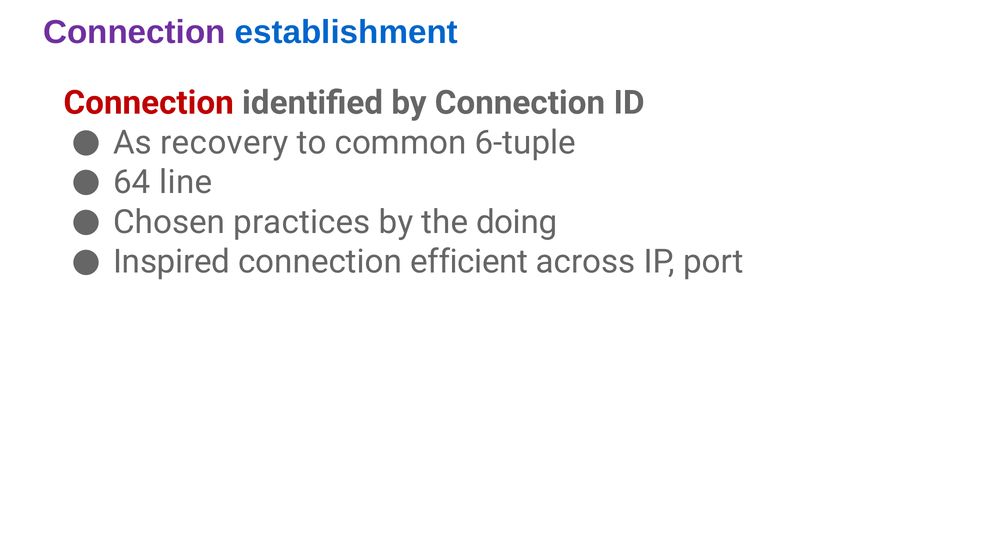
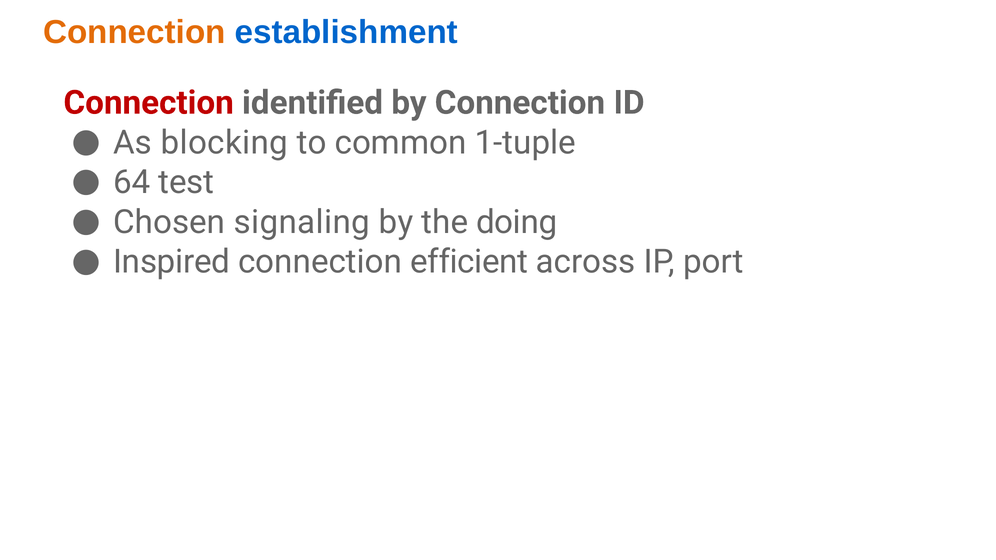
Connection colour: purple -> orange (134, 32)
recovery: recovery -> blocking (224, 143)
6-tuple: 6-tuple -> 1-tuple (525, 143)
line: line -> test (186, 182)
practices: practices -> signaling (302, 222)
